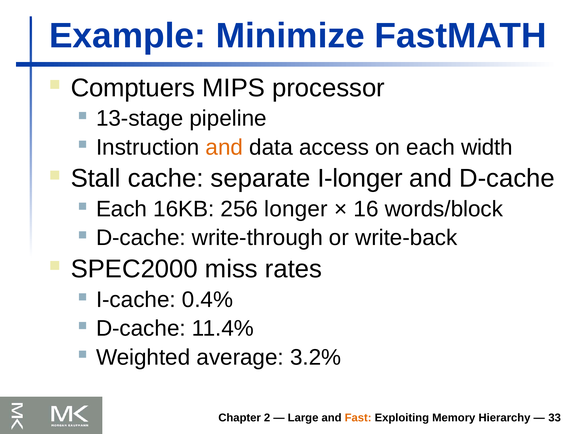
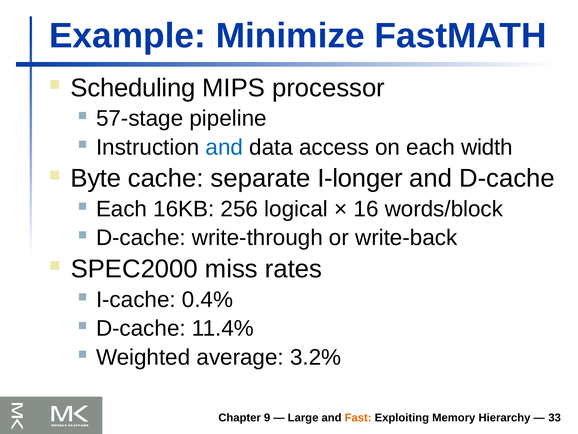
Comptuers: Comptuers -> Scheduling (133, 88)
13-stage: 13-stage -> 57-stage (140, 118)
and colour: orange -> blue (224, 147)
Stall: Stall -> Byte (96, 178)
longer: longer -> logical (296, 209)
2: 2 -> 9 (267, 417)
